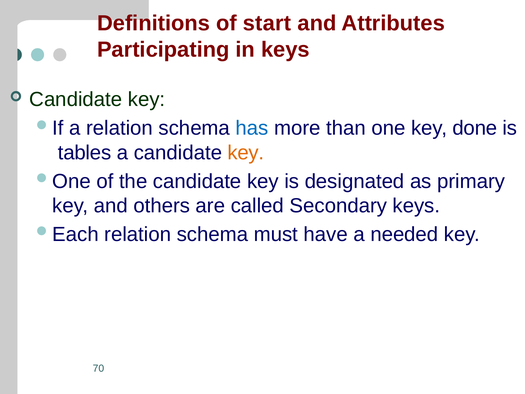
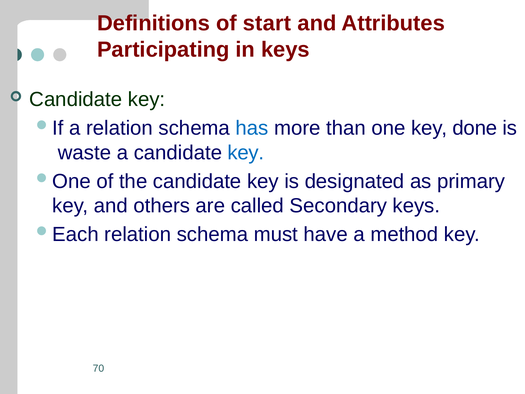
tables: tables -> waste (85, 153)
key colour: orange -> blue (246, 153)
needed: needed -> method (404, 234)
